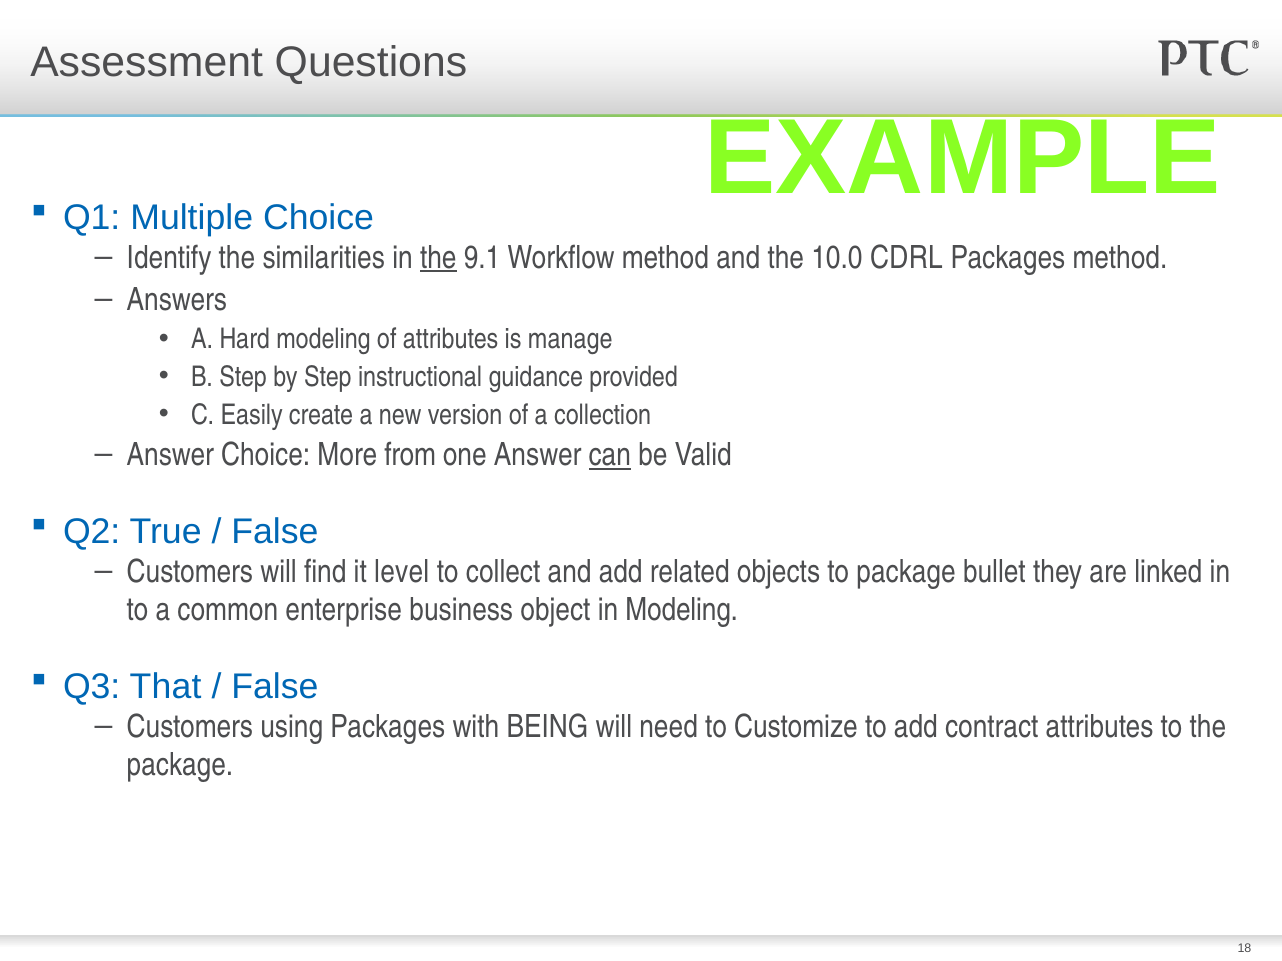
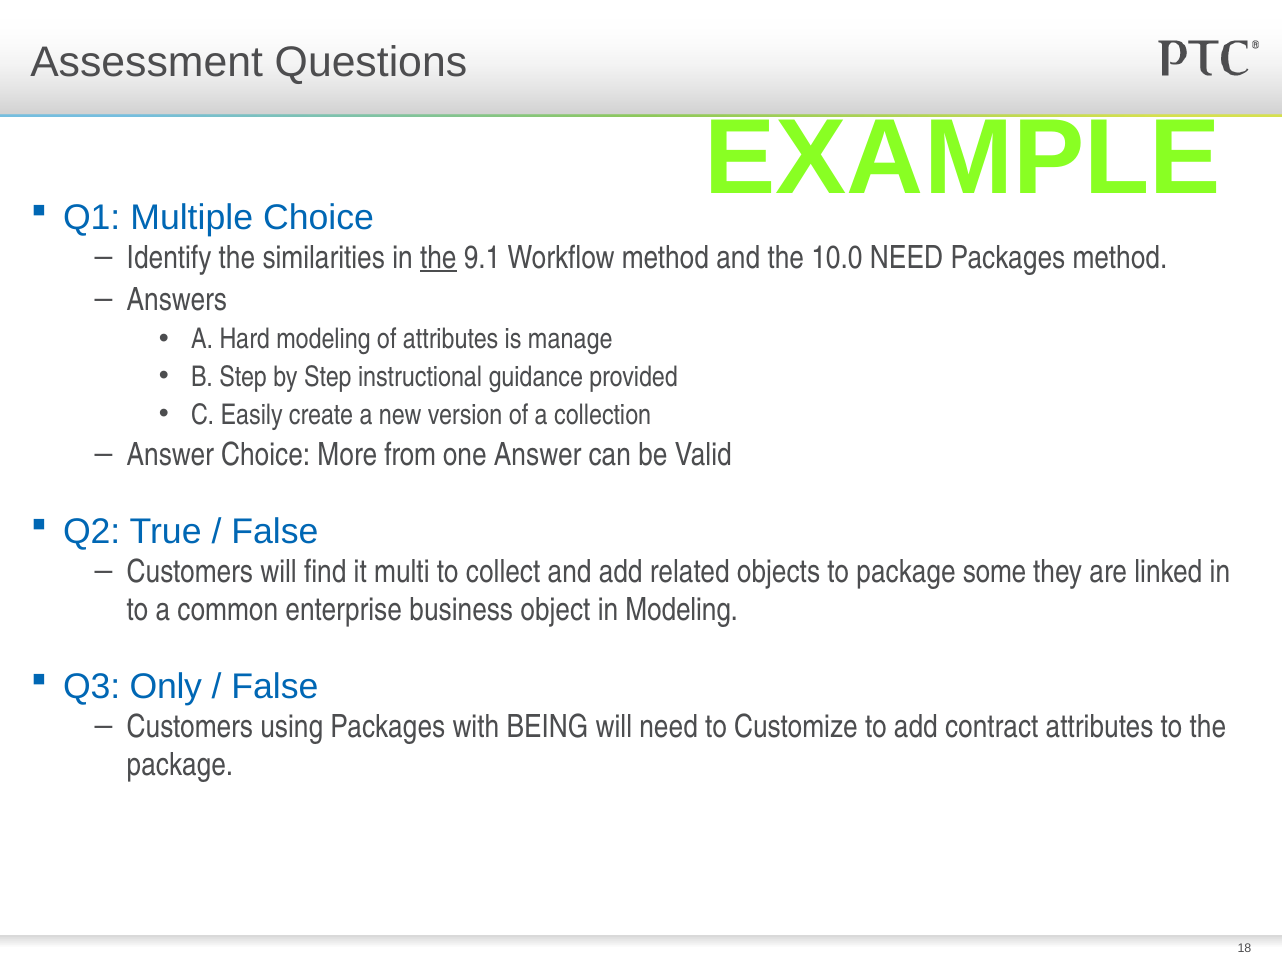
10.0 CDRL: CDRL -> NEED (907, 258)
can underline: present -> none (610, 455)
level: level -> multi (402, 572)
bullet: bullet -> some (995, 572)
That: That -> Only (166, 687)
